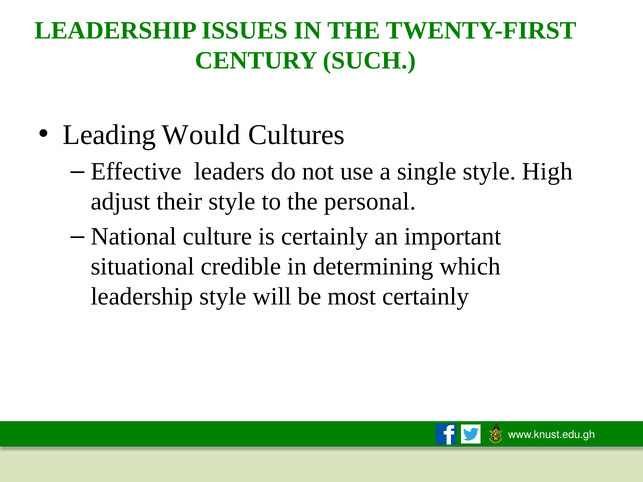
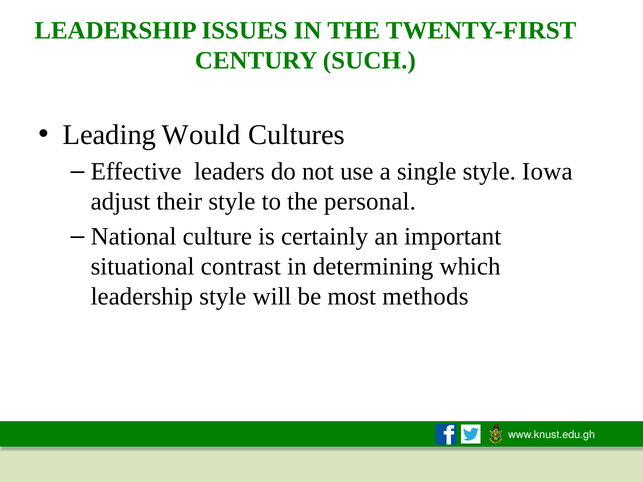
High: High -> Iowa (547, 172)
credible: credible -> contrast (241, 267)
most certainly: certainly -> methods (425, 297)
